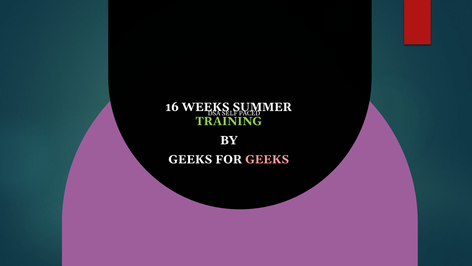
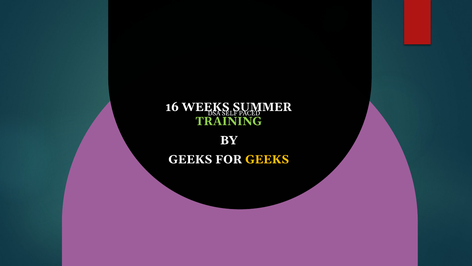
GEEKS colour: pink -> yellow (267, 159)
